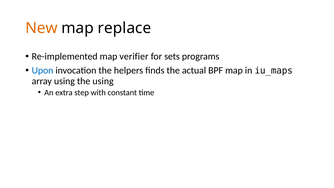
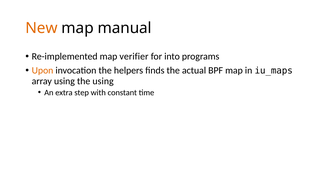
replace: replace -> manual (125, 28)
sets: sets -> into (172, 56)
Upon colour: blue -> orange (43, 70)
